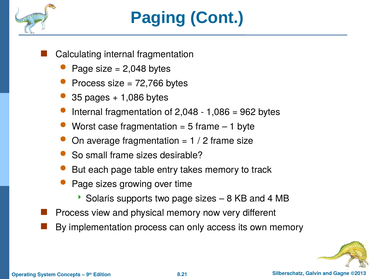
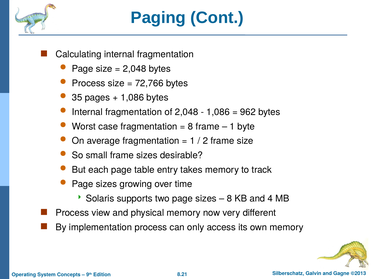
5: 5 -> 8 (191, 126)
